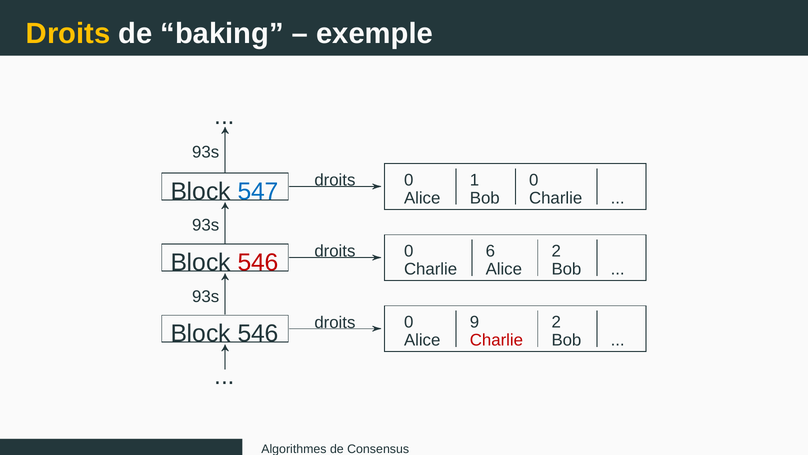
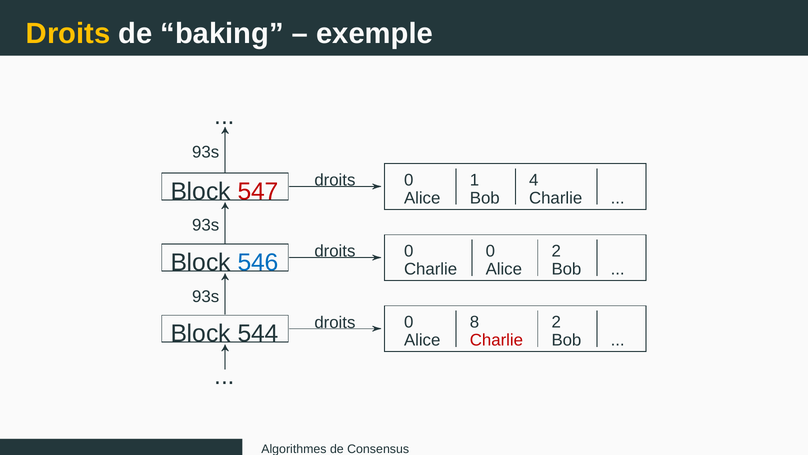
1 0: 0 -> 4 (534, 180)
547 colour: blue -> red (258, 191)
0 6: 6 -> 0 (490, 251)
546 colour: red -> blue (258, 262)
9: 9 -> 8 (474, 322)
546: 546 -> 544 (258, 333)
